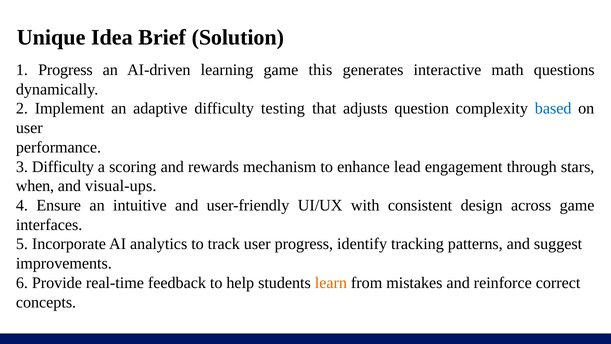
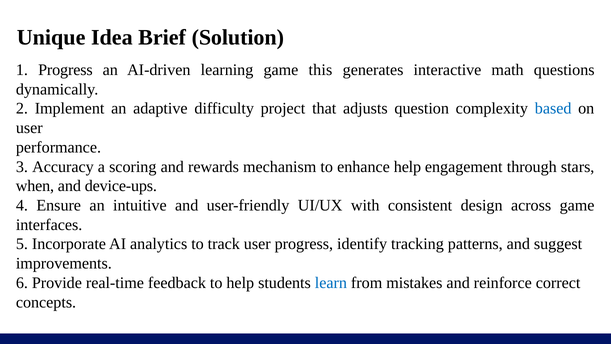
testing: testing -> project (283, 109)
3 Difficulty: Difficulty -> Accuracy (63, 167)
enhance lead: lead -> help (407, 167)
visual-ups: visual-ups -> device-ups (121, 186)
learn colour: orange -> blue (331, 283)
